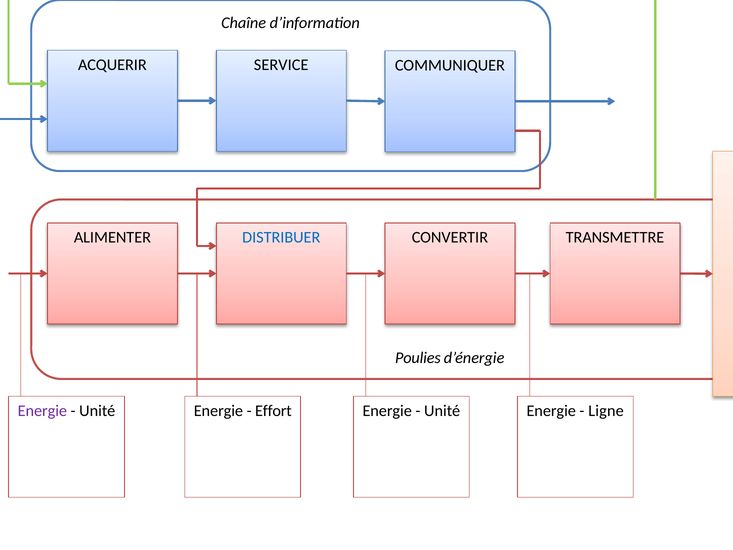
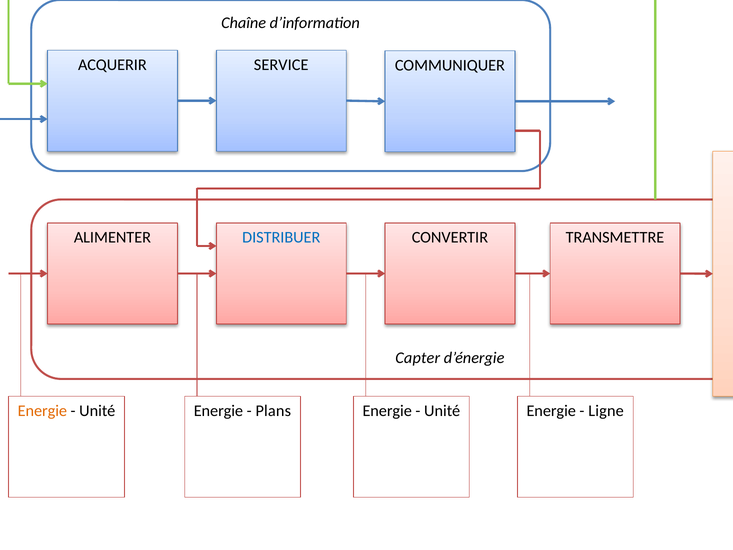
Poulies: Poulies -> Capter (418, 358)
Energie colour: purple -> orange (42, 411)
Effort: Effort -> Plans (273, 411)
